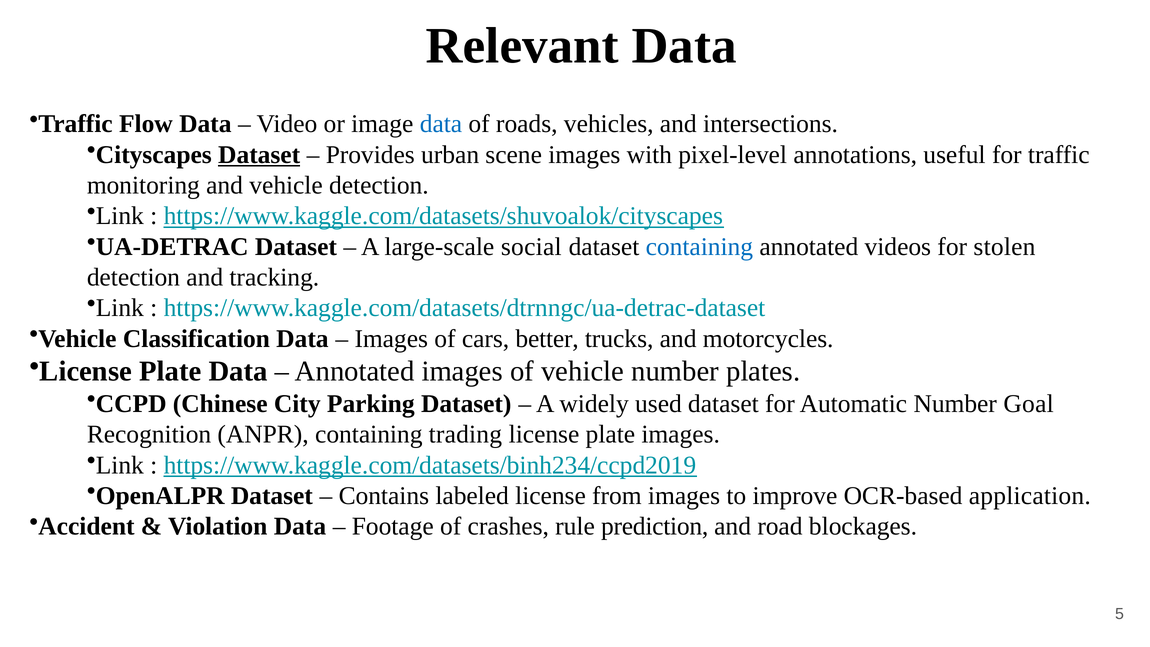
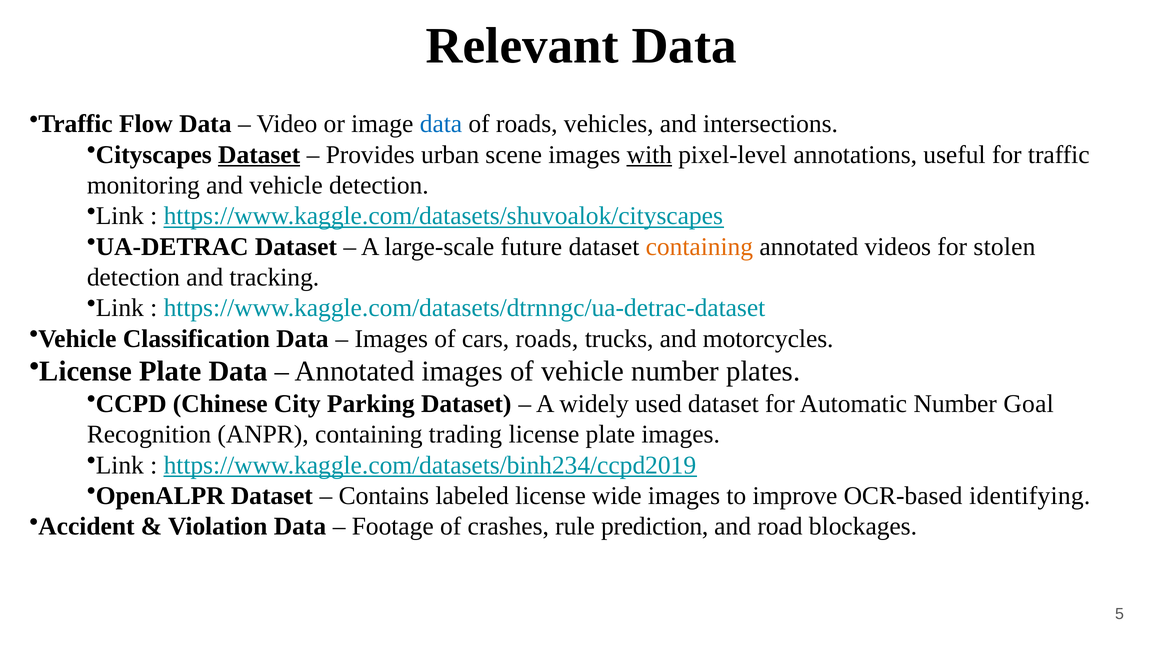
with underline: none -> present (649, 155)
social: social -> future (531, 247)
containing colour: blue -> orange (699, 247)
cars better: better -> roads (547, 339)
from: from -> wide (617, 496)
application: application -> identifying (1030, 496)
